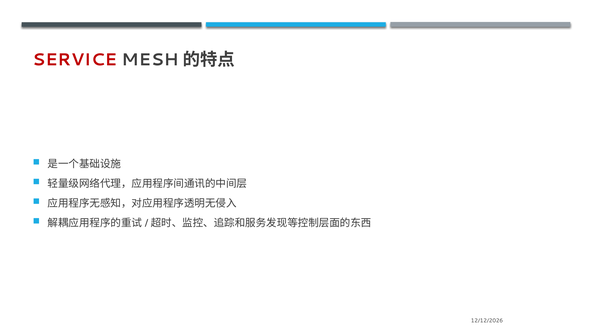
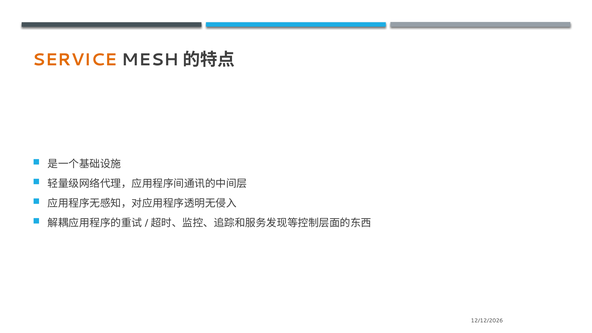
SERVICE colour: red -> orange (75, 60)
